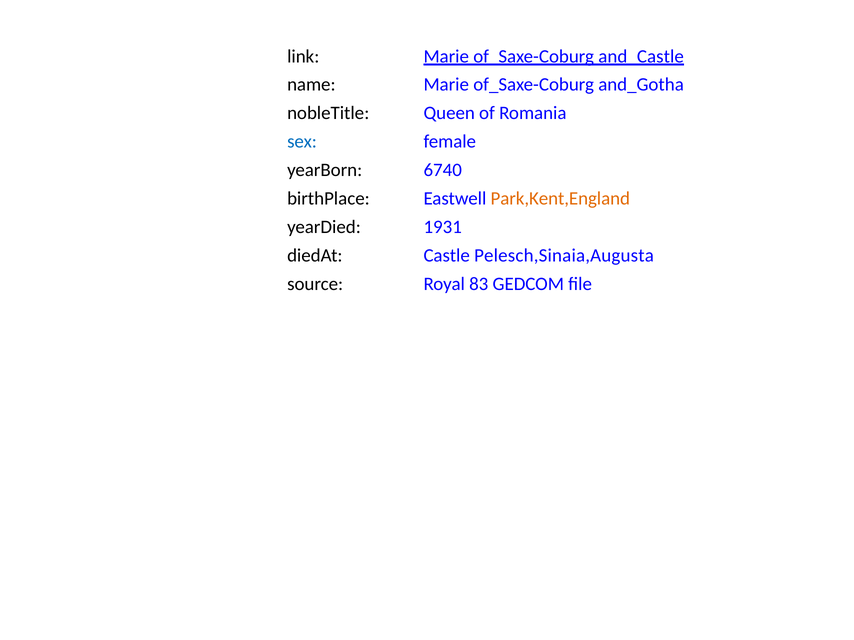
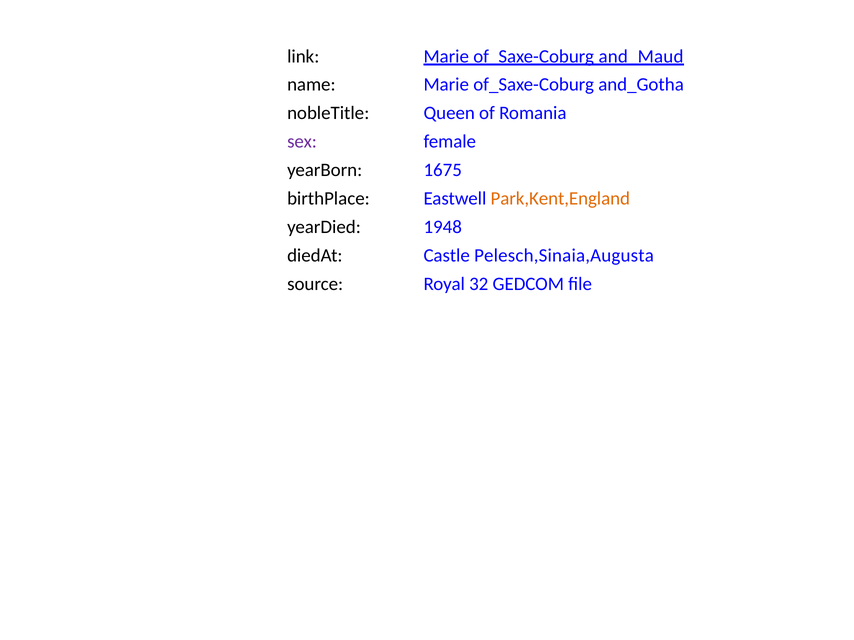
and_Castle: and_Castle -> and_Maud (641, 56)
sex colour: blue -> purple (302, 142)
6740: 6740 -> 1675 (443, 170)
1931: 1931 -> 1948 (443, 227)
83: 83 -> 32 (479, 284)
